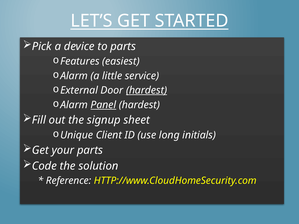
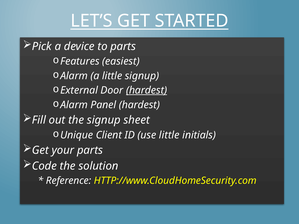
little service: service -> signup (142, 76)
Panel underline: present -> none (103, 105)
use long: long -> little (169, 135)
